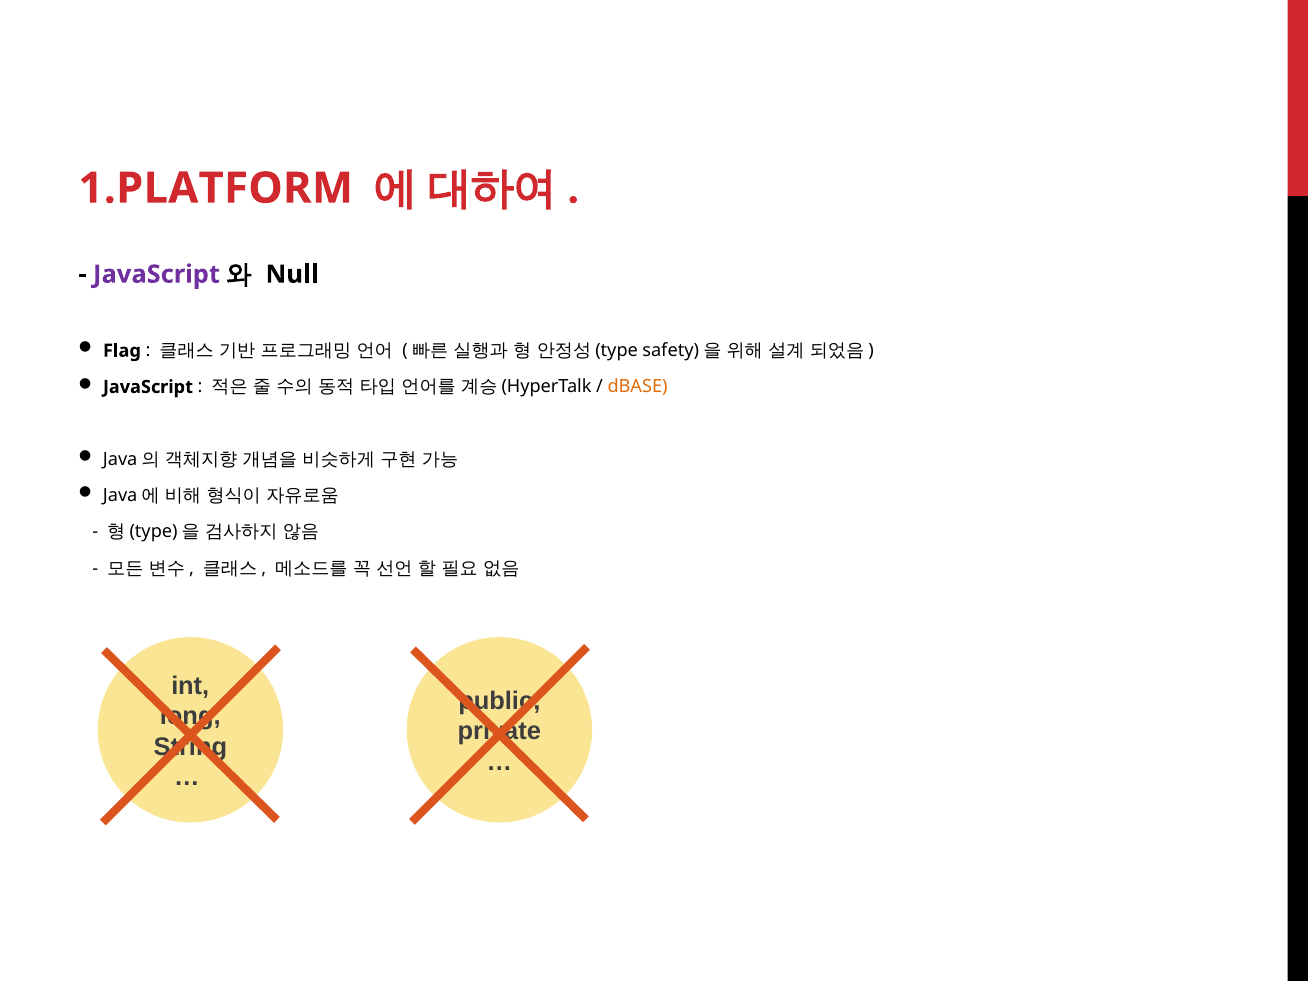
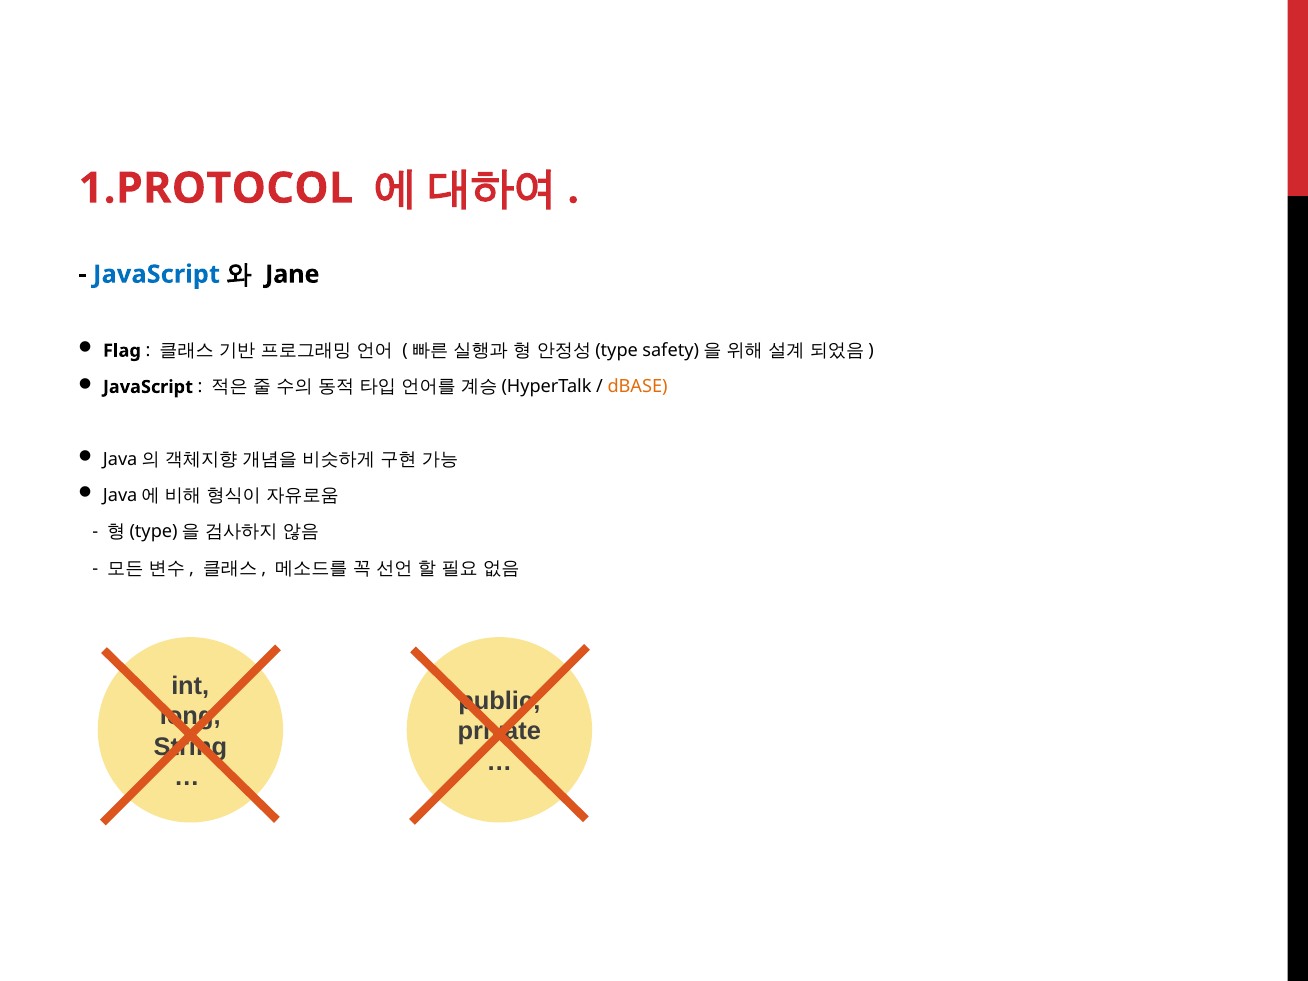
1.PLATFORM: 1.PLATFORM -> 1.PROTOCOL (216, 188)
JavaScript colour: purple -> blue (157, 274)
Null: Null -> Jane (292, 274)
